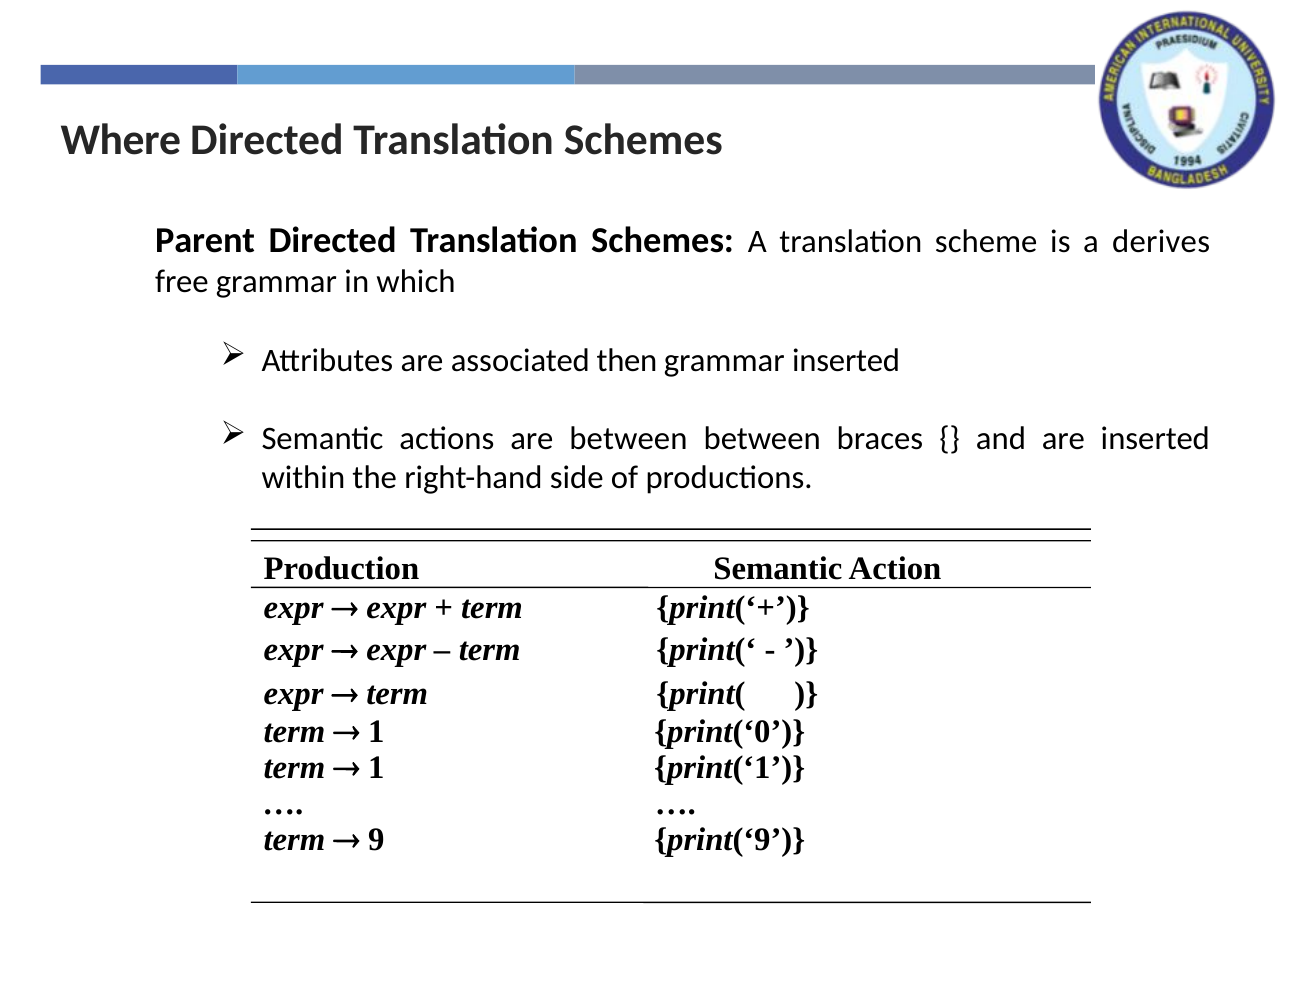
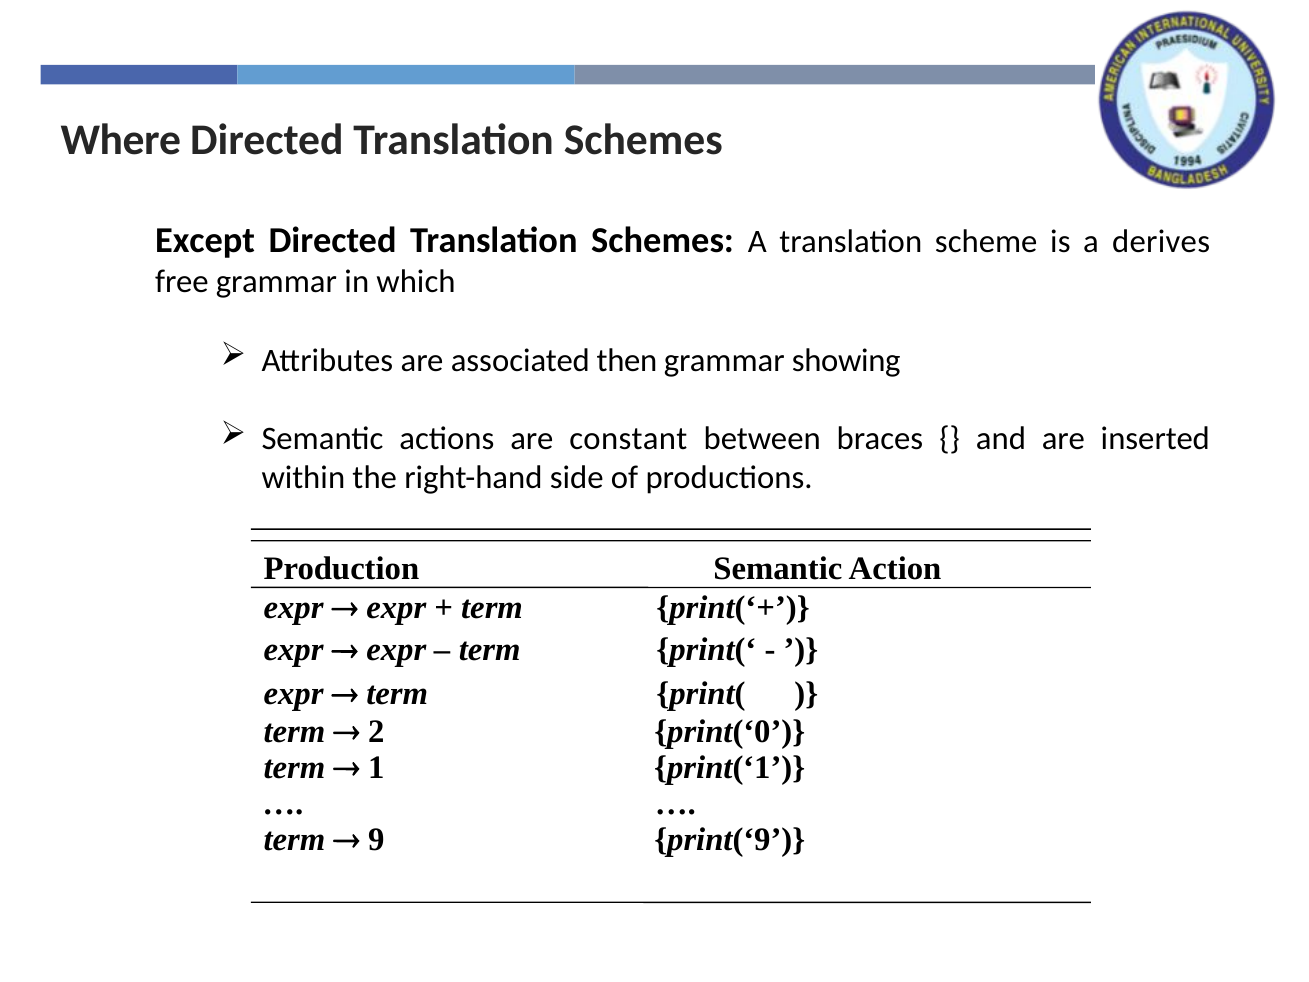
Parent: Parent -> Except (205, 240)
grammar inserted: inserted -> showing (846, 360)
are between: between -> constant (628, 439)
1: 1 -> 2 (376, 731)
